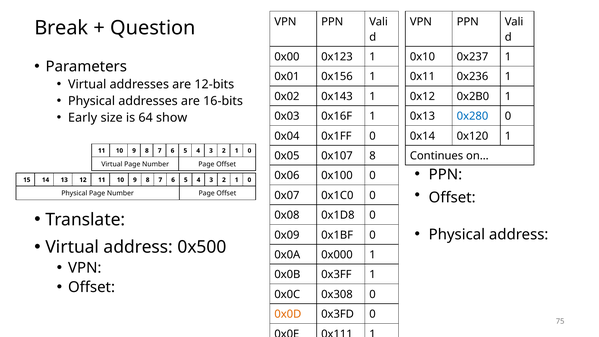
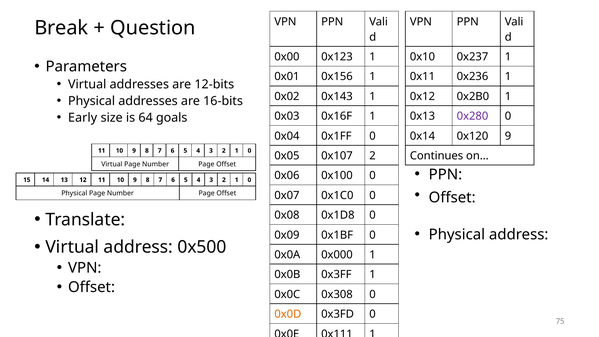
show: show -> goals (172, 118)
0x280 colour: blue -> purple (472, 116)
0x120 1: 1 -> 9 (508, 136)
0x107 8: 8 -> 2 (372, 156)
